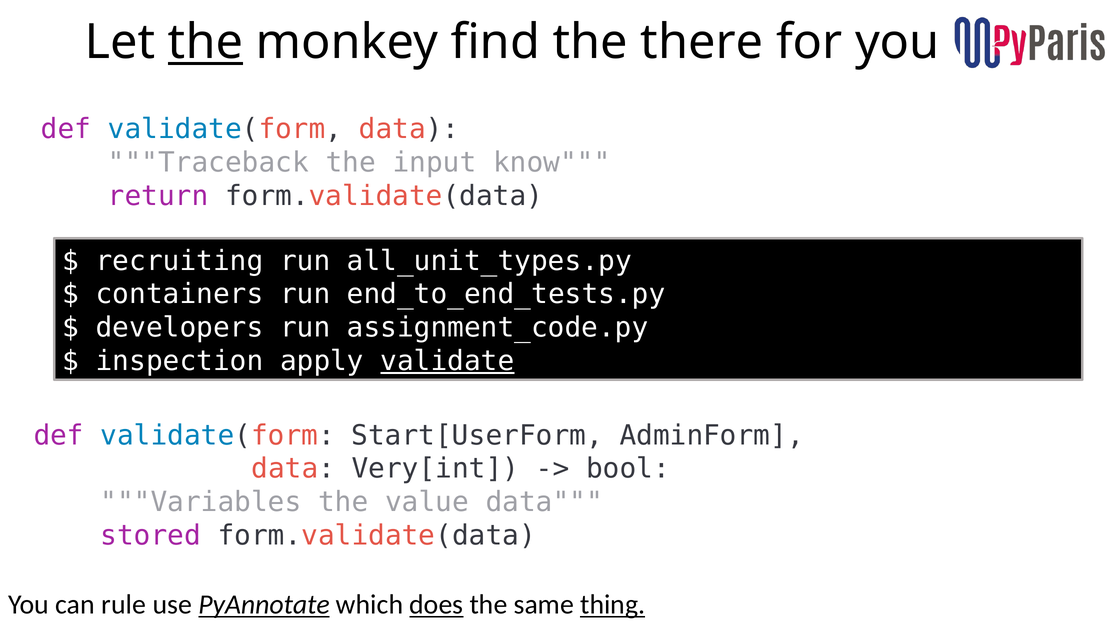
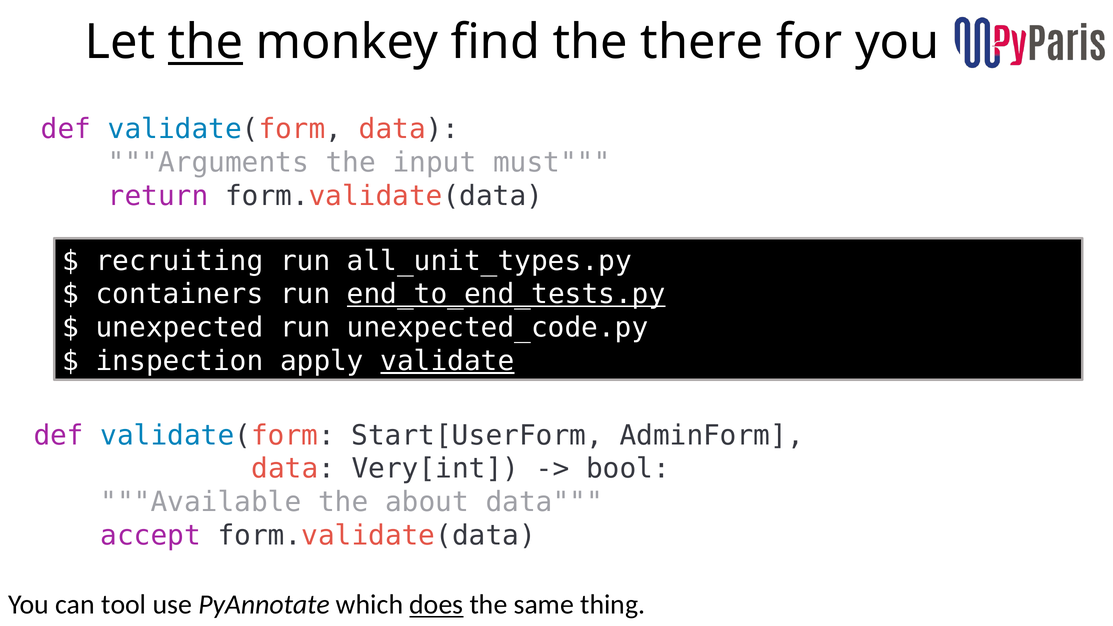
Traceback: Traceback -> Arguments (208, 163)
know: know -> must (552, 163)
end_to_end_tests.py underline: none -> present (506, 294)
developers: developers -> unexpected (180, 328)
assignment_code.py: assignment_code.py -> unexpected_code.py (498, 328)
Variables: Variables -> Available (201, 502)
value: value -> about (427, 502)
stored: stored -> accept (151, 536)
rule: rule -> tool (124, 605)
PyAnnotate underline: present -> none (264, 605)
thing underline: present -> none (613, 605)
